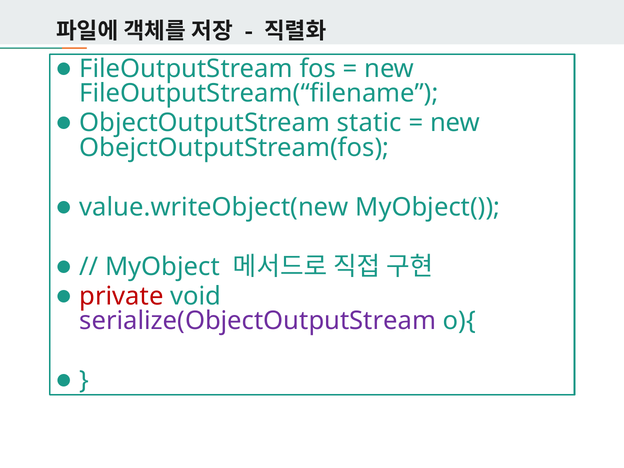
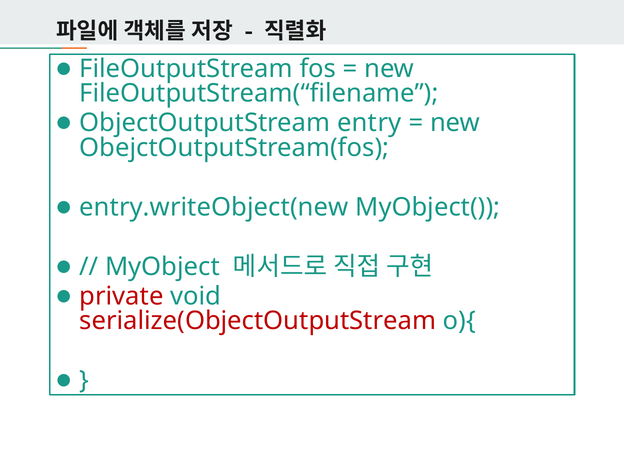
static: static -> entry (369, 123)
value.writeObject(new: value.writeObject(new -> entry.writeObject(new (214, 207)
serialize(ObjectOutputStream colour: purple -> red (258, 321)
